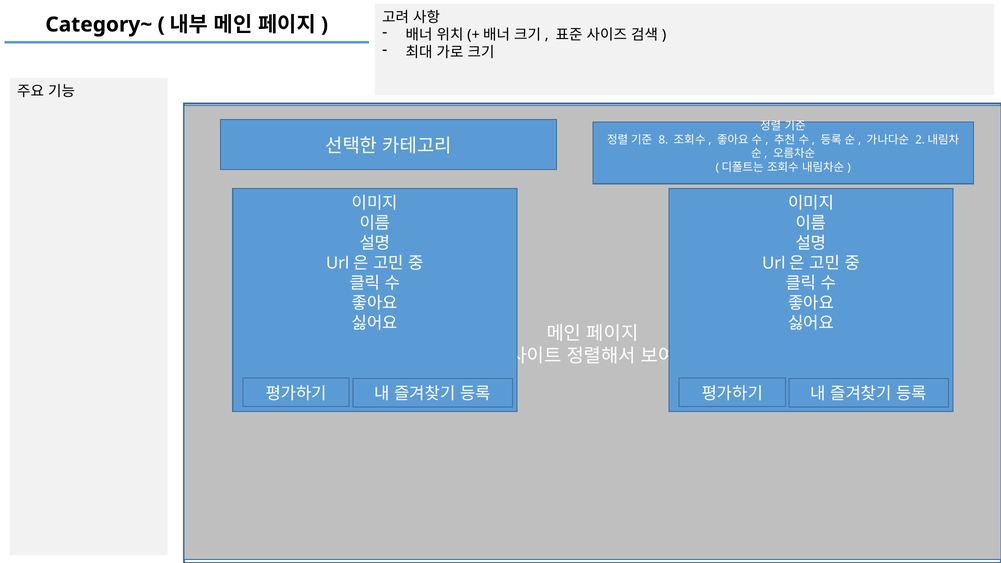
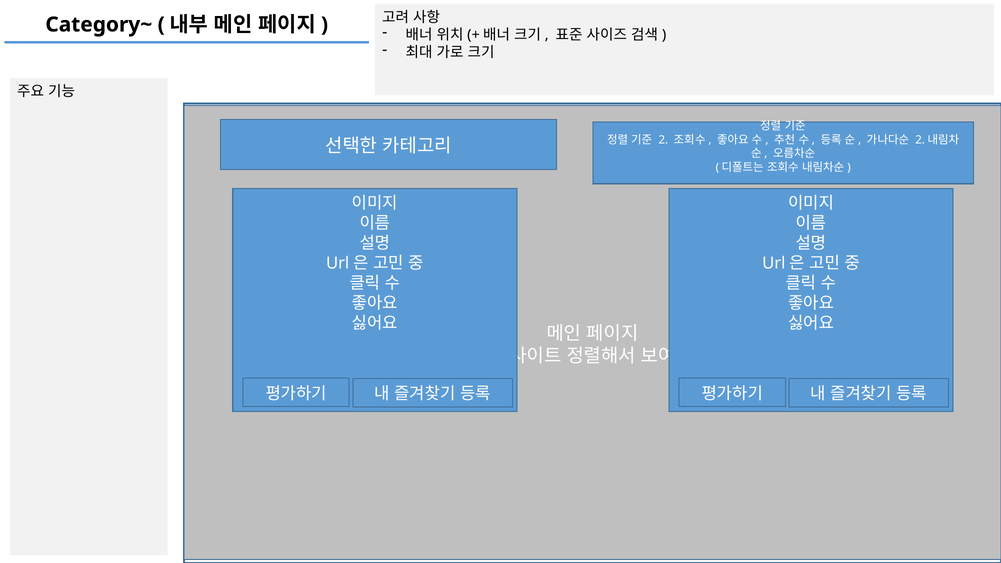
8: 8 -> 2 (663, 140)
